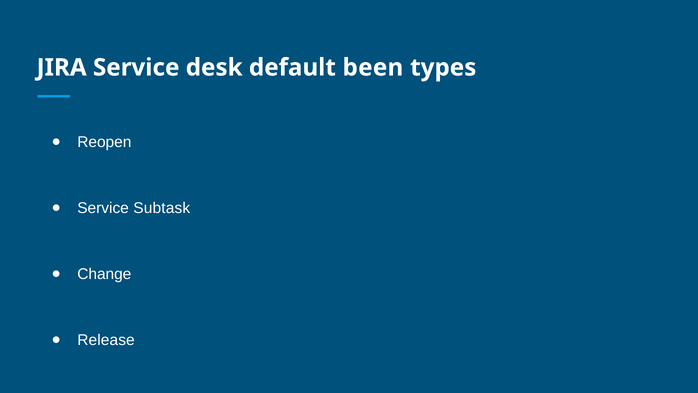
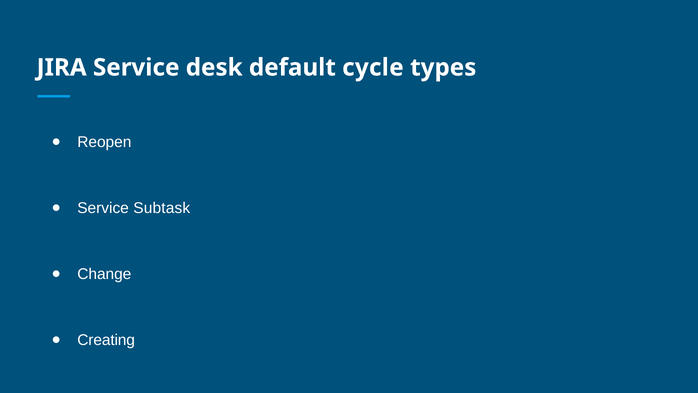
been: been -> cycle (373, 67)
Release: Release -> Creating (106, 340)
